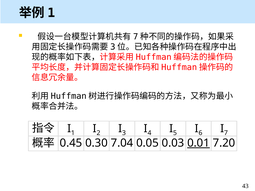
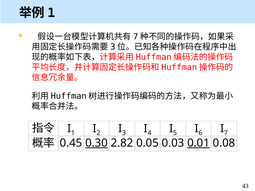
0.30 underline: none -> present (97, 143)
7.04: 7.04 -> 2.82 (122, 143)
7.20: 7.20 -> 0.08 (224, 143)
